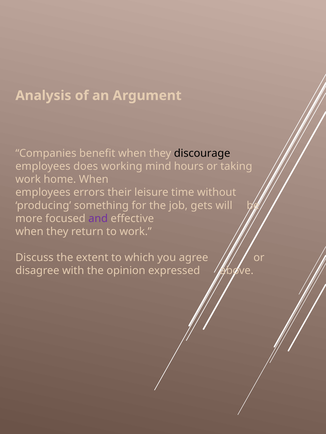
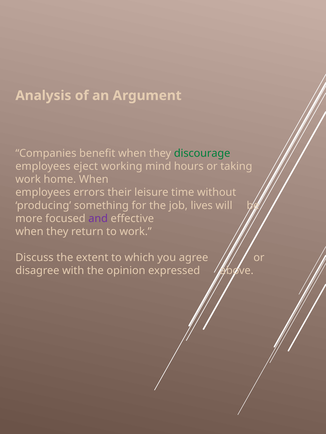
discourage colour: black -> green (202, 154)
does: does -> eject (86, 167)
gets: gets -> lives (202, 206)
